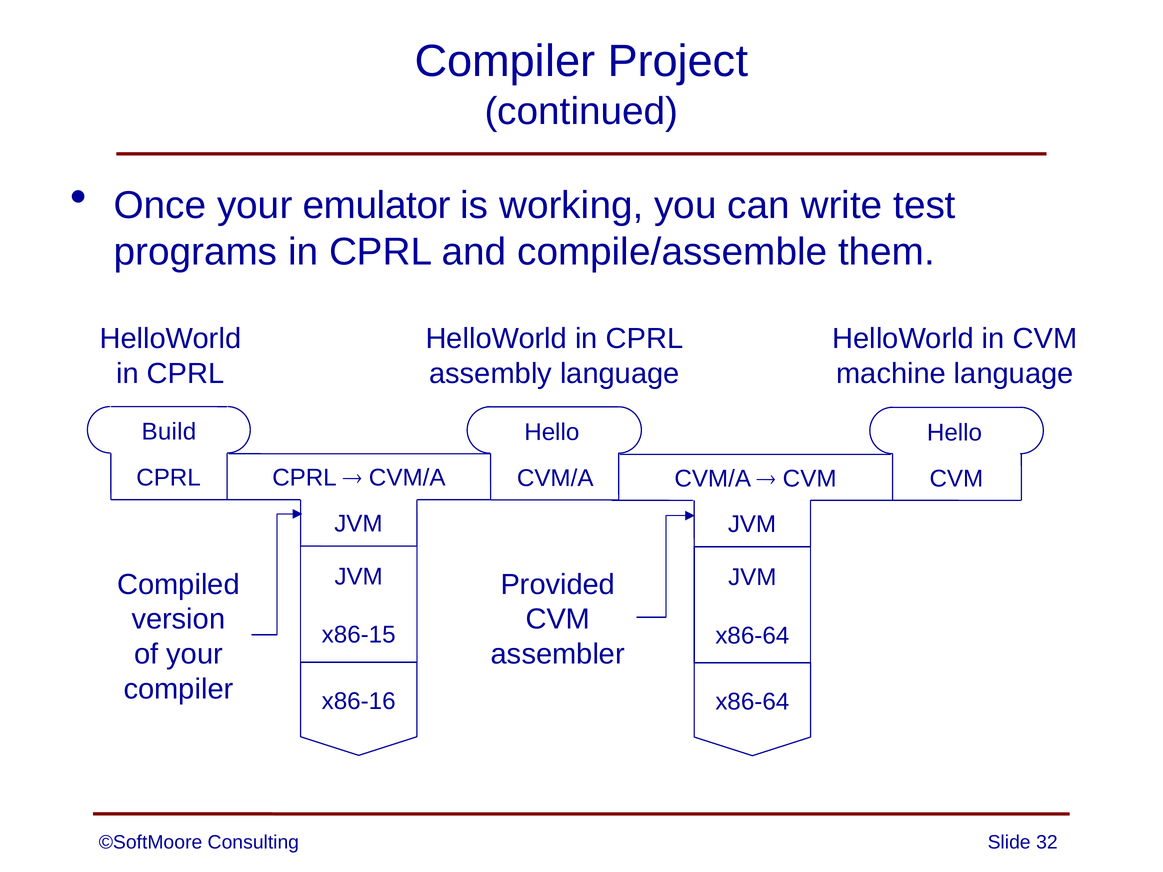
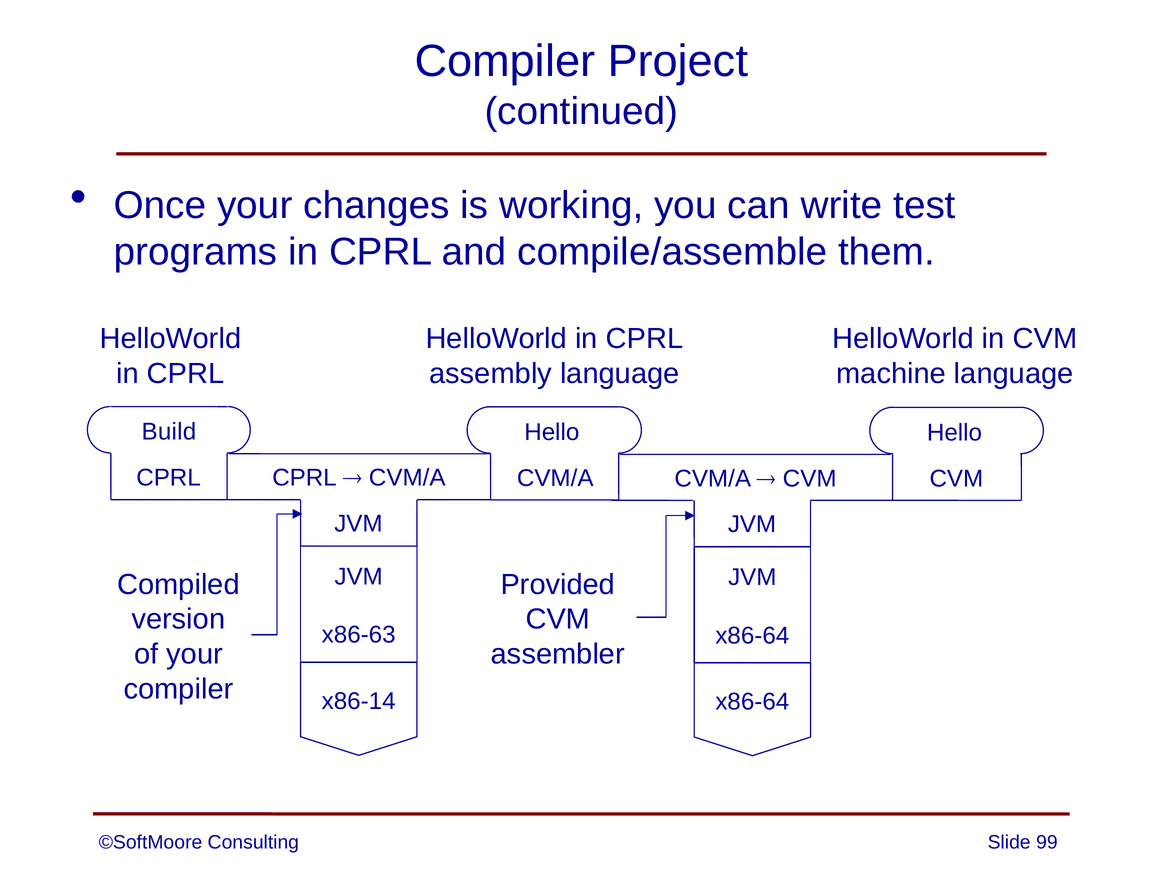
emulator: emulator -> changes (376, 205)
x86-15: x86-15 -> x86-63 (359, 635)
x86-16: x86-16 -> x86-14 (359, 701)
32: 32 -> 99 (1047, 843)
